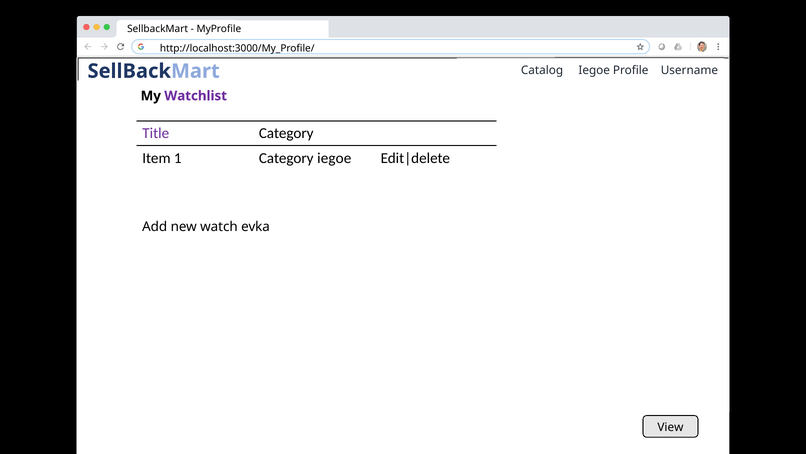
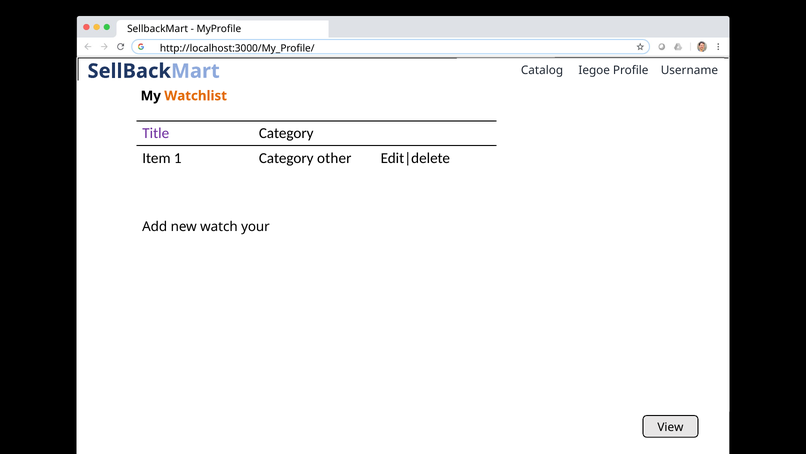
Watchlist colour: purple -> orange (196, 96)
Category iegoe: iegoe -> other (334, 158)
evka: evka -> your (255, 226)
